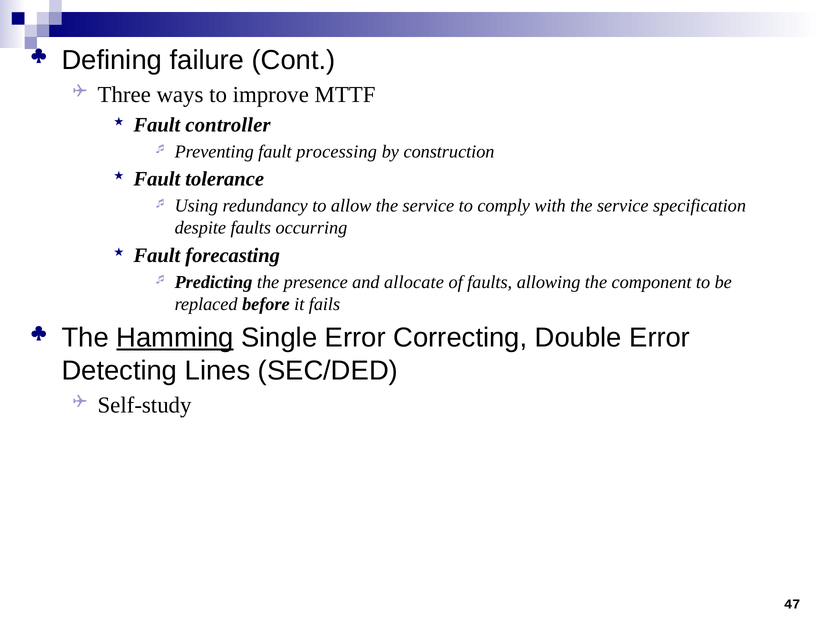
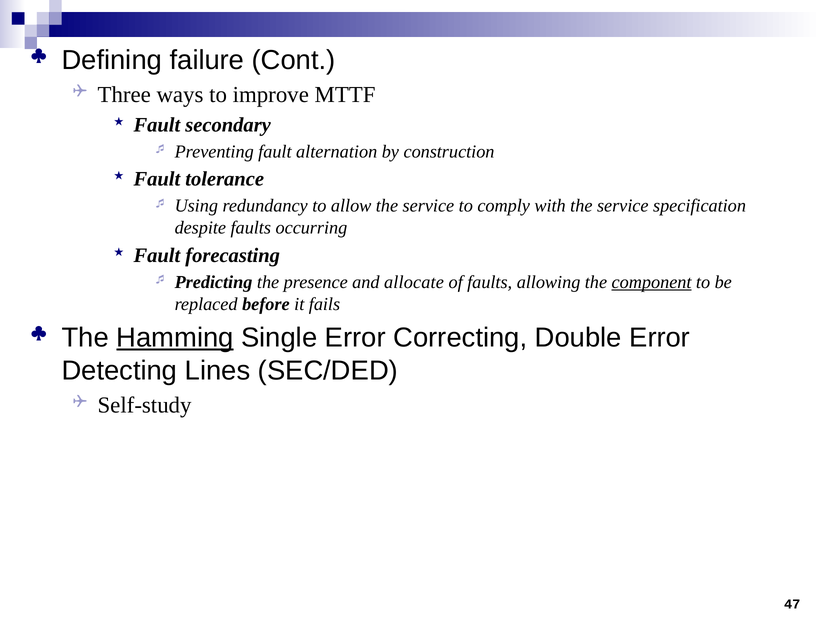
controller: controller -> secondary (228, 125)
processing: processing -> alternation (337, 151)
component underline: none -> present (652, 282)
